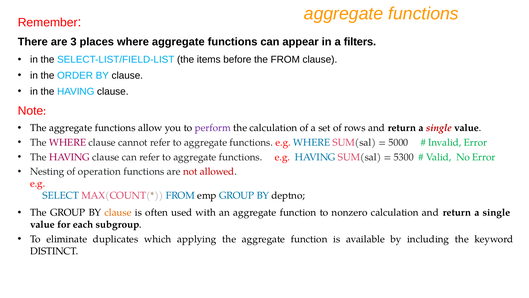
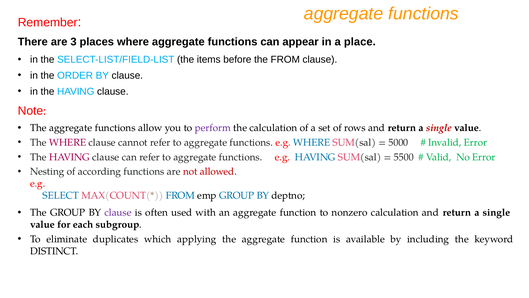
filters: filters -> place (360, 42)
5300: 5300 -> 5500 (404, 157)
operation: operation -> according (99, 171)
clause colour: orange -> purple (118, 212)
